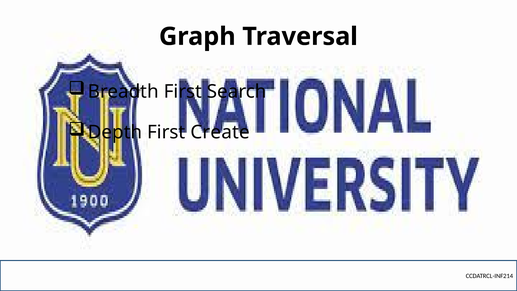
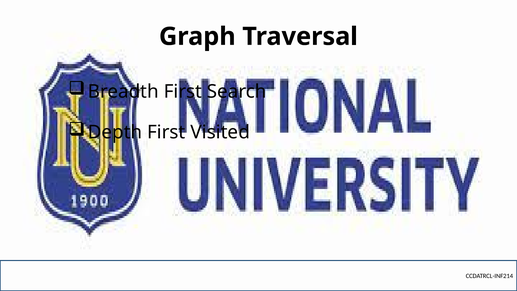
Create: Create -> Visited (220, 132)
